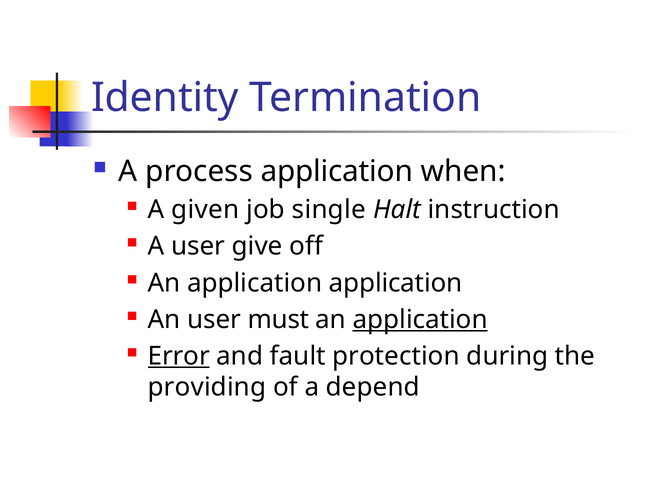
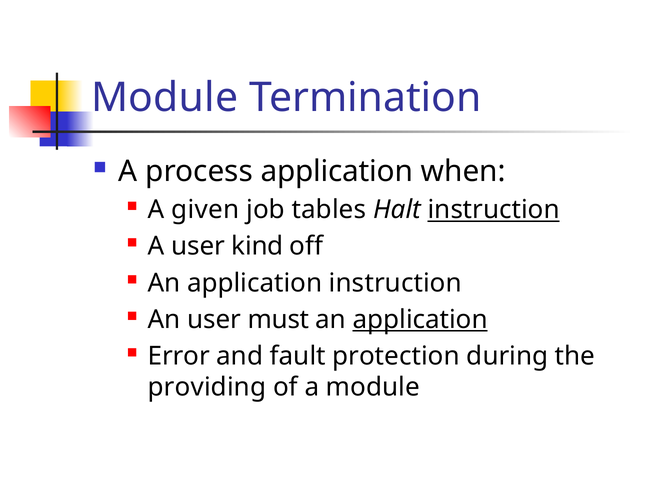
Identity: Identity -> Module (165, 98)
single: single -> tables (329, 210)
instruction underline: none -> present (494, 210)
give: give -> kind (257, 246)
application application: application -> instruction (395, 283)
Error underline: present -> none (179, 356)
a depend: depend -> module (373, 387)
